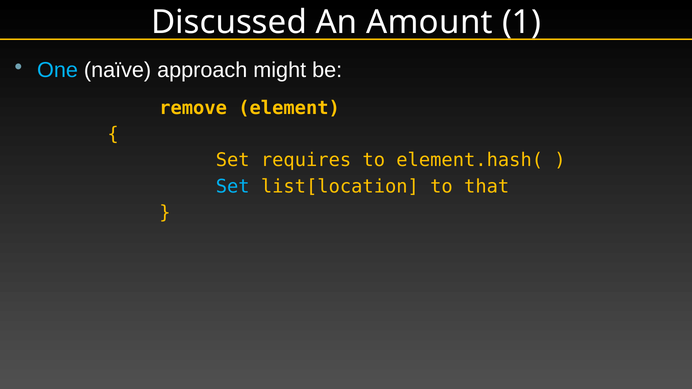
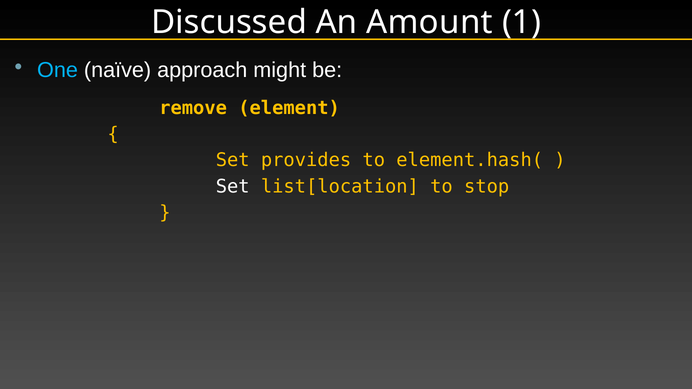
requires: requires -> provides (306, 160)
Set colour: light blue -> white (233, 187)
that: that -> stop (487, 187)
